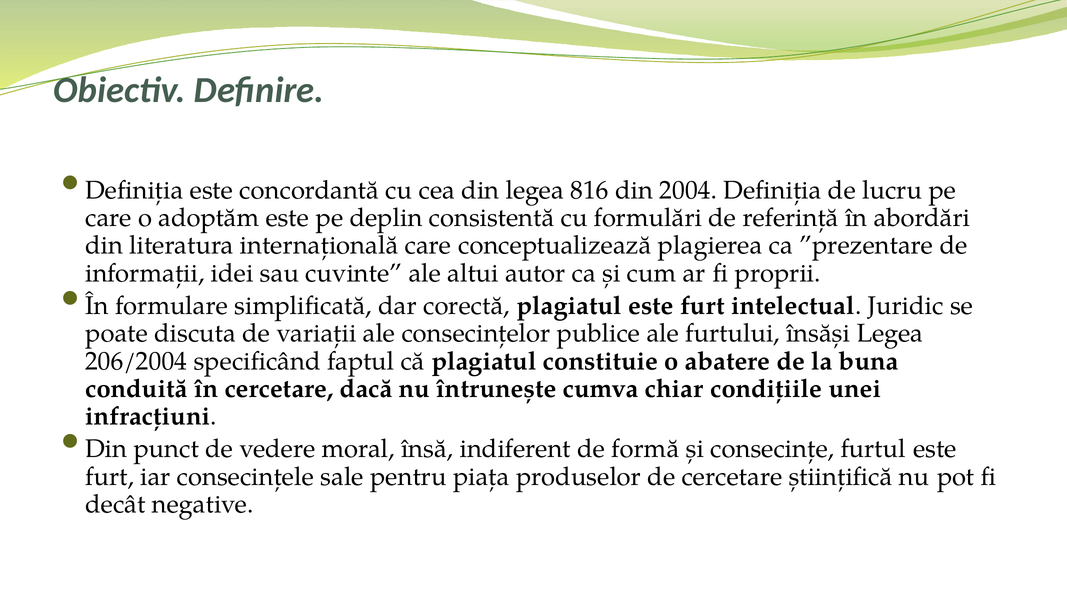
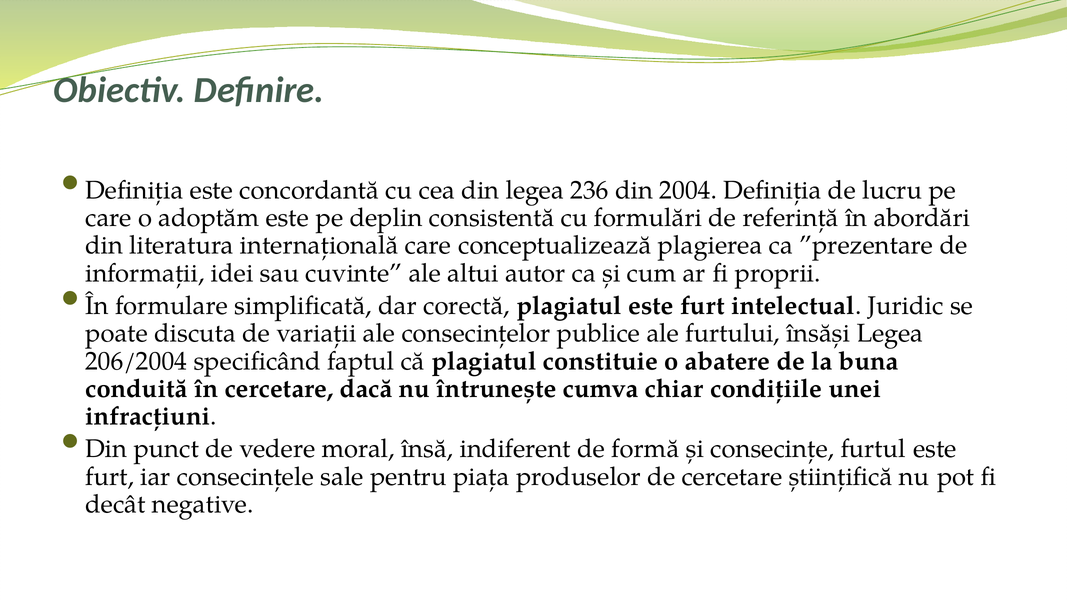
816: 816 -> 236 (590, 190)
